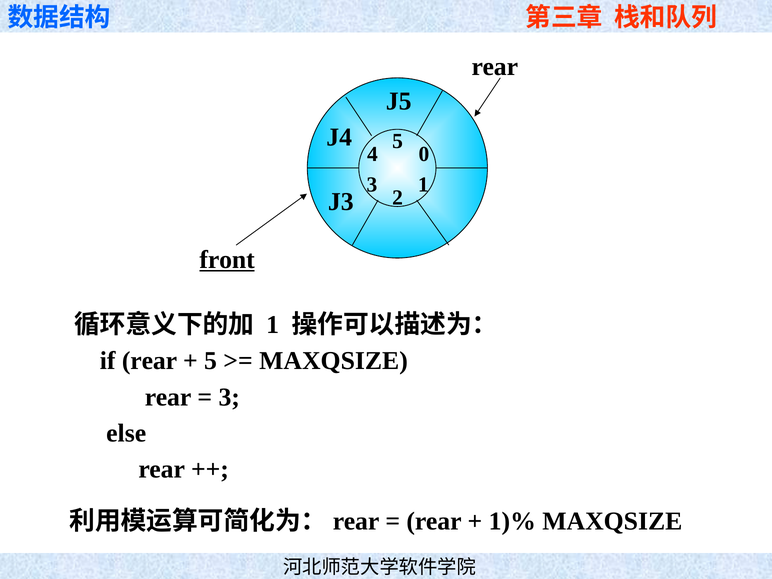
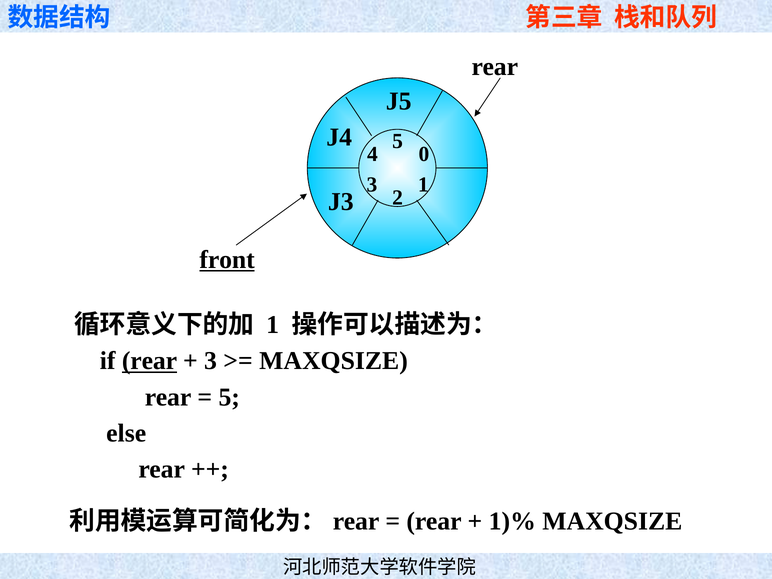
rear underline: none -> present (150, 361)
5: 5 -> 3 (211, 361)
3: 3 -> 5 (229, 397)
